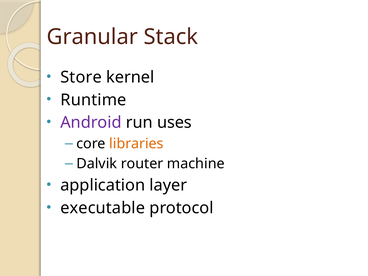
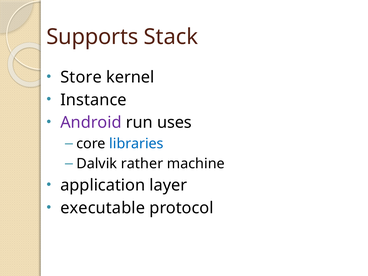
Granular: Granular -> Supports (92, 37)
Runtime: Runtime -> Instance (93, 100)
libraries colour: orange -> blue (136, 144)
router: router -> rather (142, 164)
